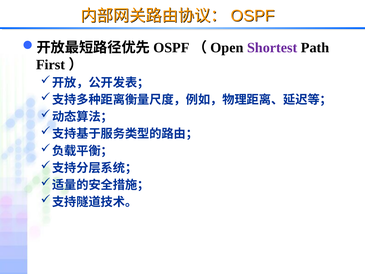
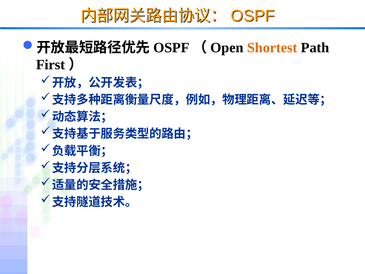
Shortest colour: purple -> orange (272, 48)
